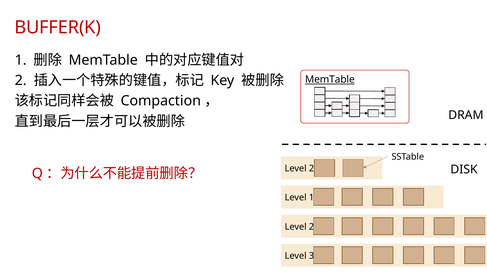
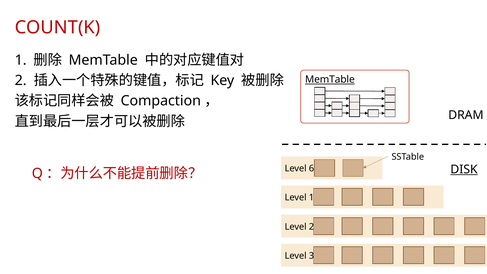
BUFFER(K: BUFFER(K -> COUNT(K (58, 27)
2: 2 -> 6 (312, 169)
DISK underline: none -> present (464, 169)
